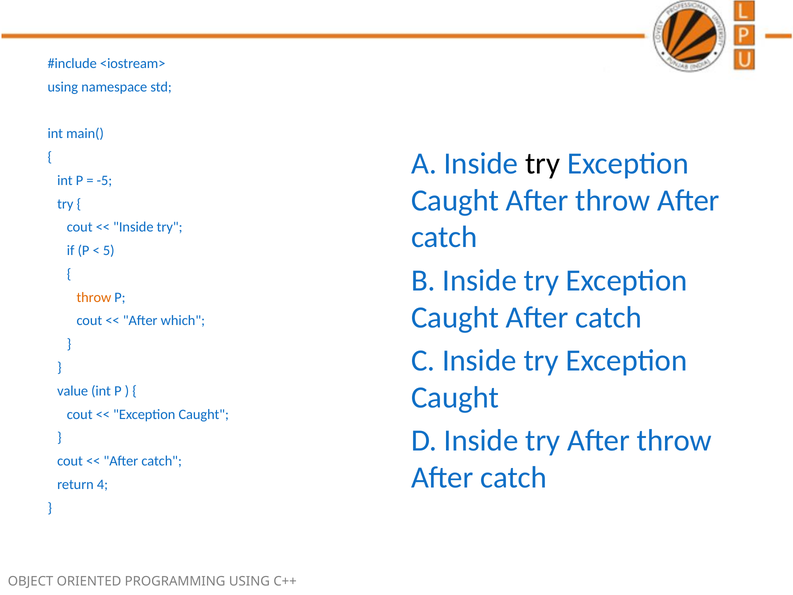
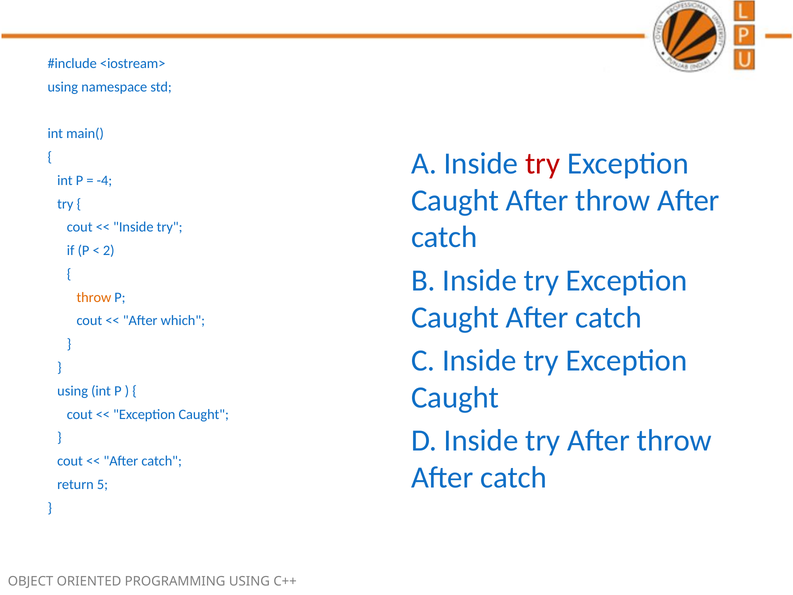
try colour: black -> red (543, 163)
-5: -5 -> -4 (104, 180)
5: 5 -> 2 (109, 250)
value: value -> using (73, 391)
4: 4 -> 5 (103, 484)
